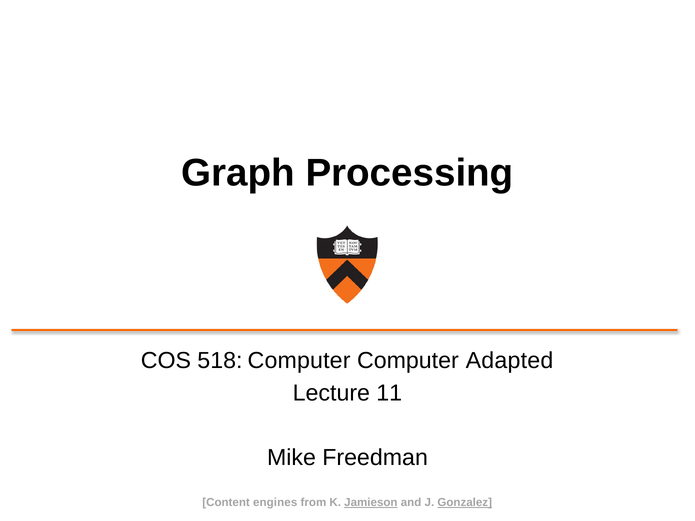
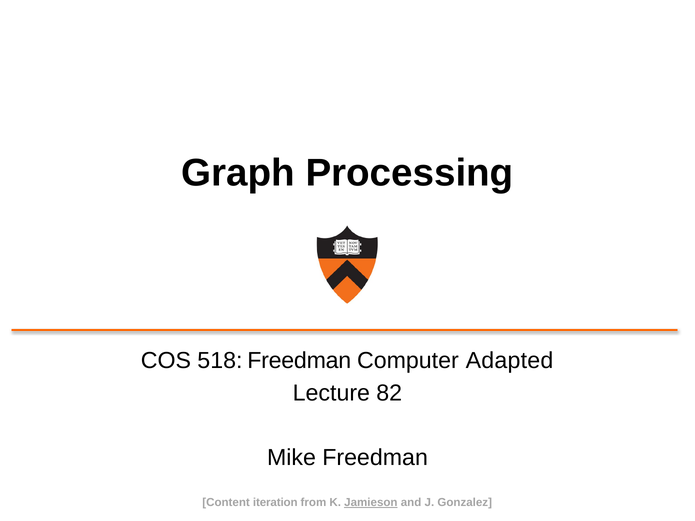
518 Computer: Computer -> Freedman (299, 361)
11: 11 -> 82 (389, 393)
engines: engines -> iteration (275, 503)
Gonzalez underline: present -> none (465, 503)
